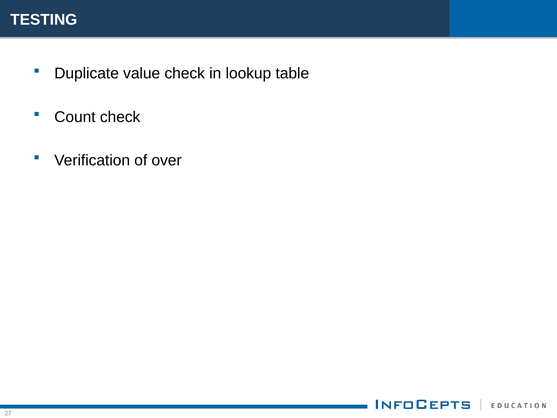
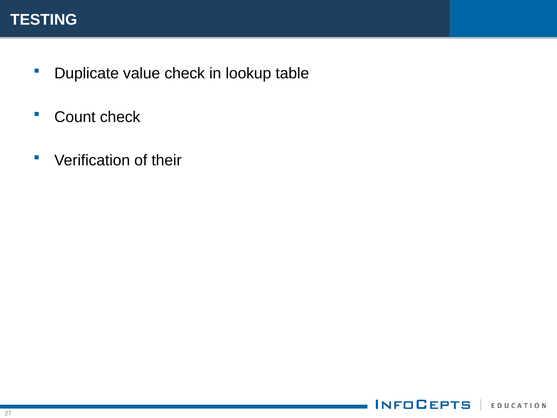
over: over -> their (167, 160)
